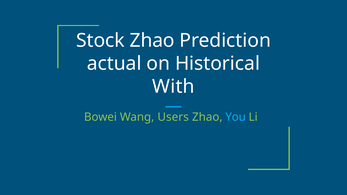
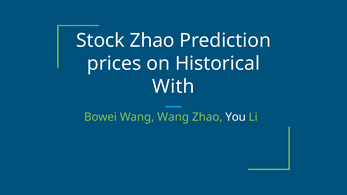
actual: actual -> prices (114, 64)
Wang Users: Users -> Wang (173, 117)
You colour: light blue -> white (236, 117)
